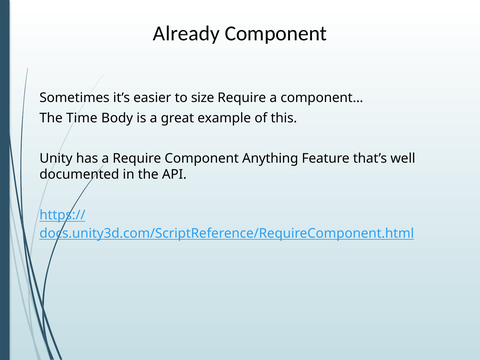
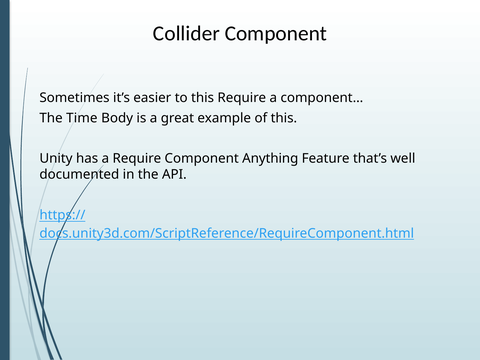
Already: Already -> Collider (186, 33)
to size: size -> this (203, 98)
